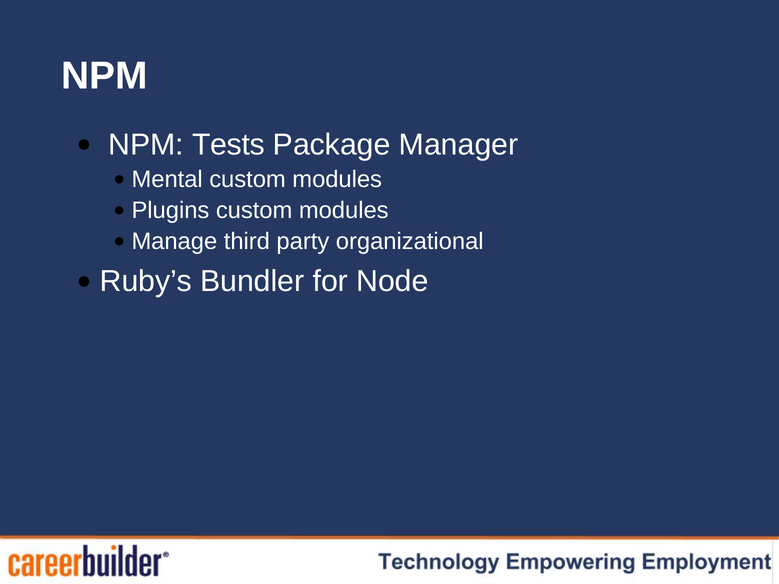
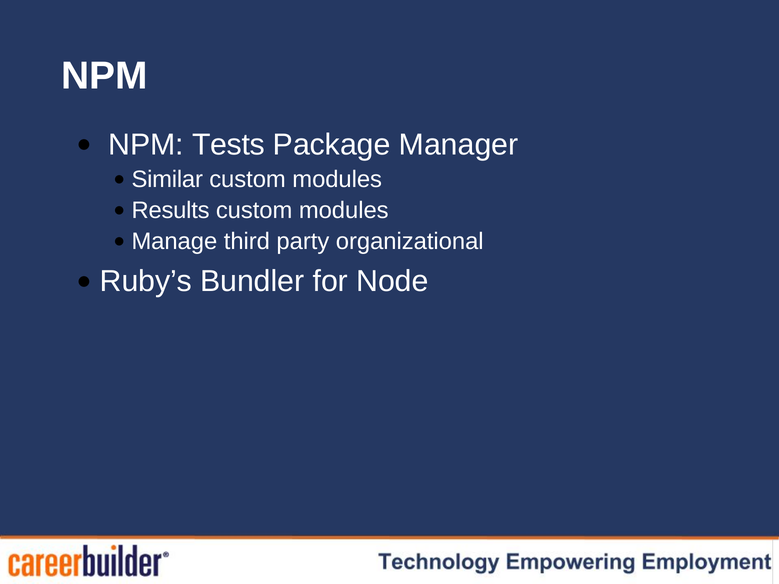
Mental: Mental -> Similar (167, 179)
Plugins: Plugins -> Results (171, 210)
